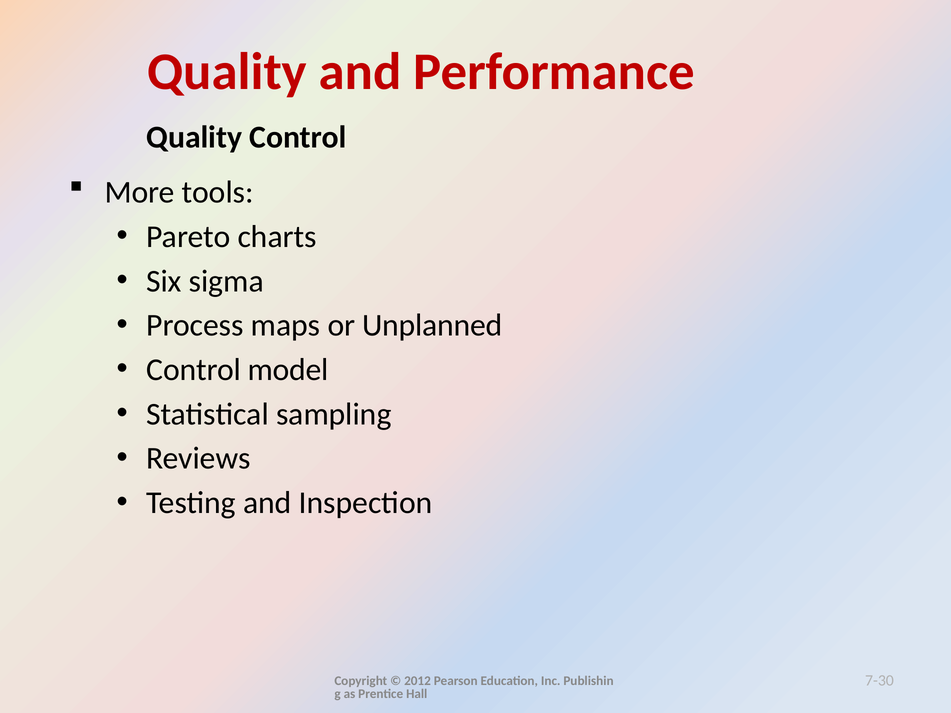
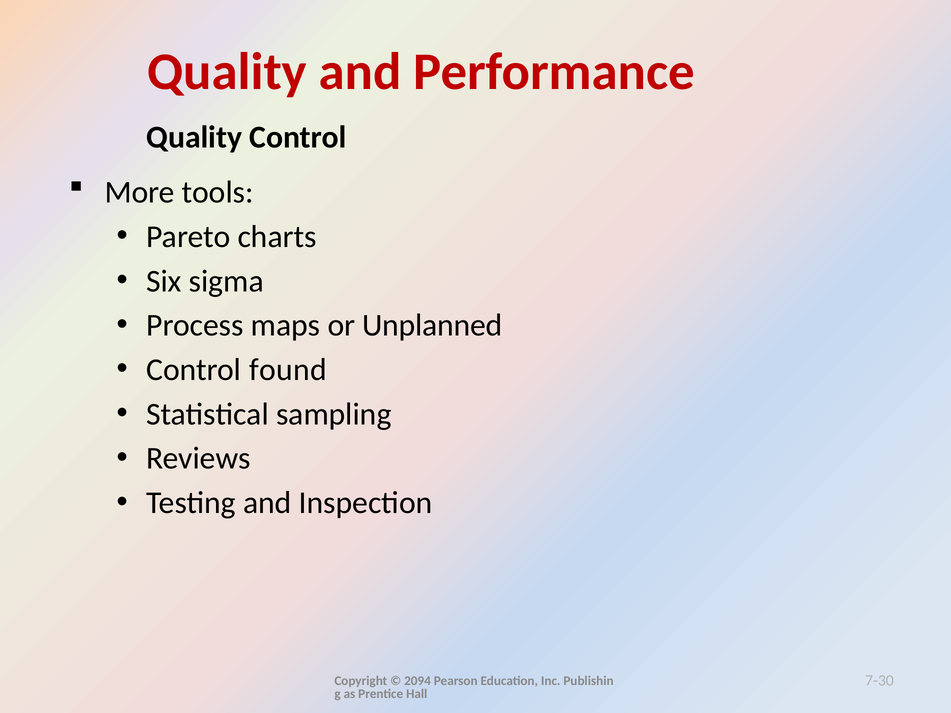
model: model -> found (288, 370)
2012: 2012 -> 2094 (417, 681)
